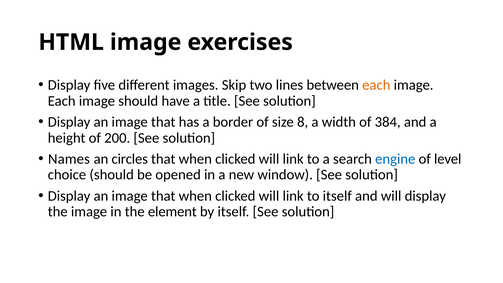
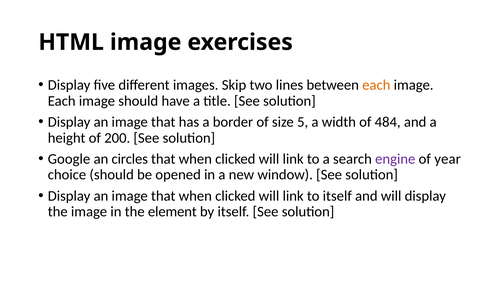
8: 8 -> 5 (303, 122)
384: 384 -> 484 (388, 122)
Names: Names -> Google (69, 159)
engine colour: blue -> purple (395, 159)
level: level -> year (448, 159)
